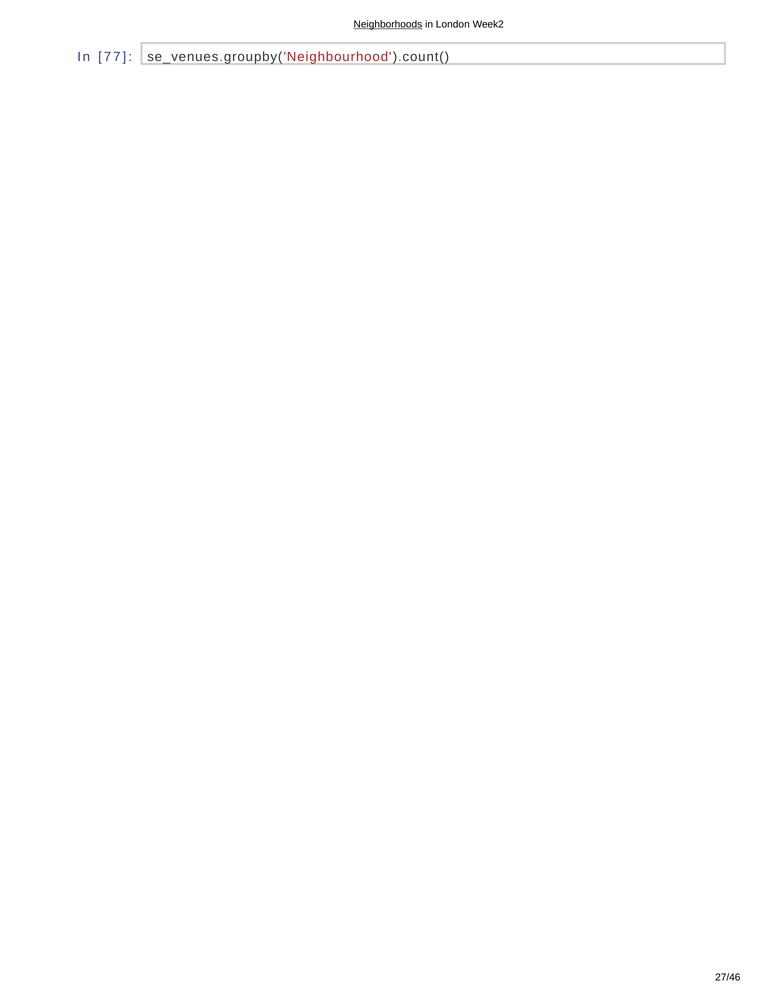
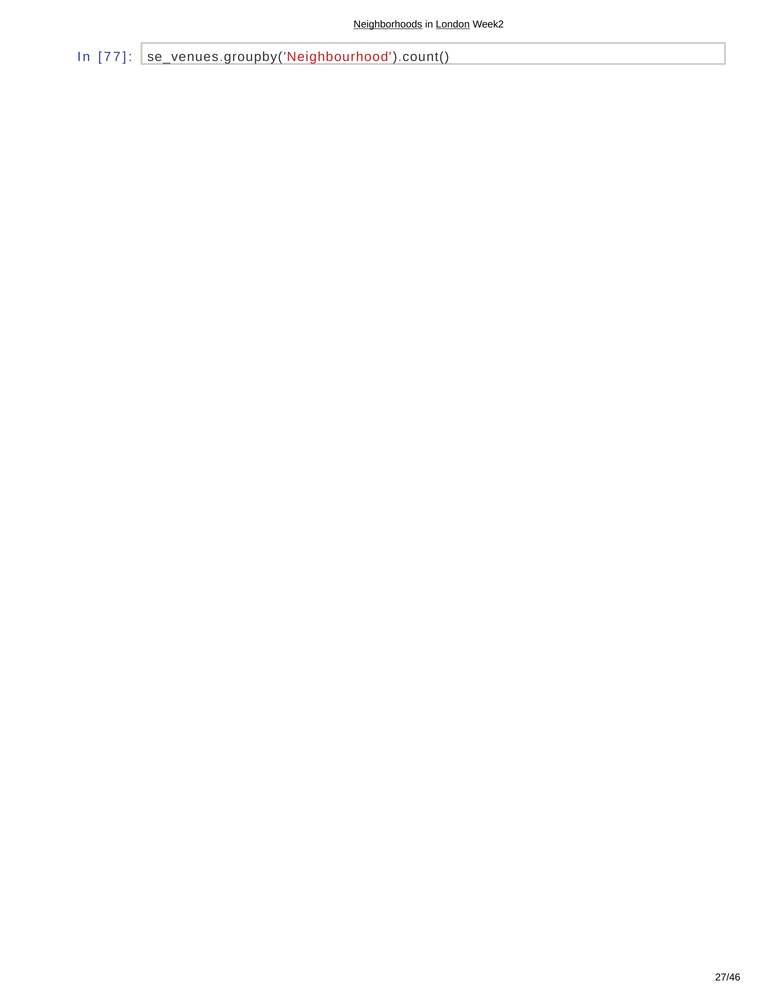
London underline: none -> present (453, 24)
